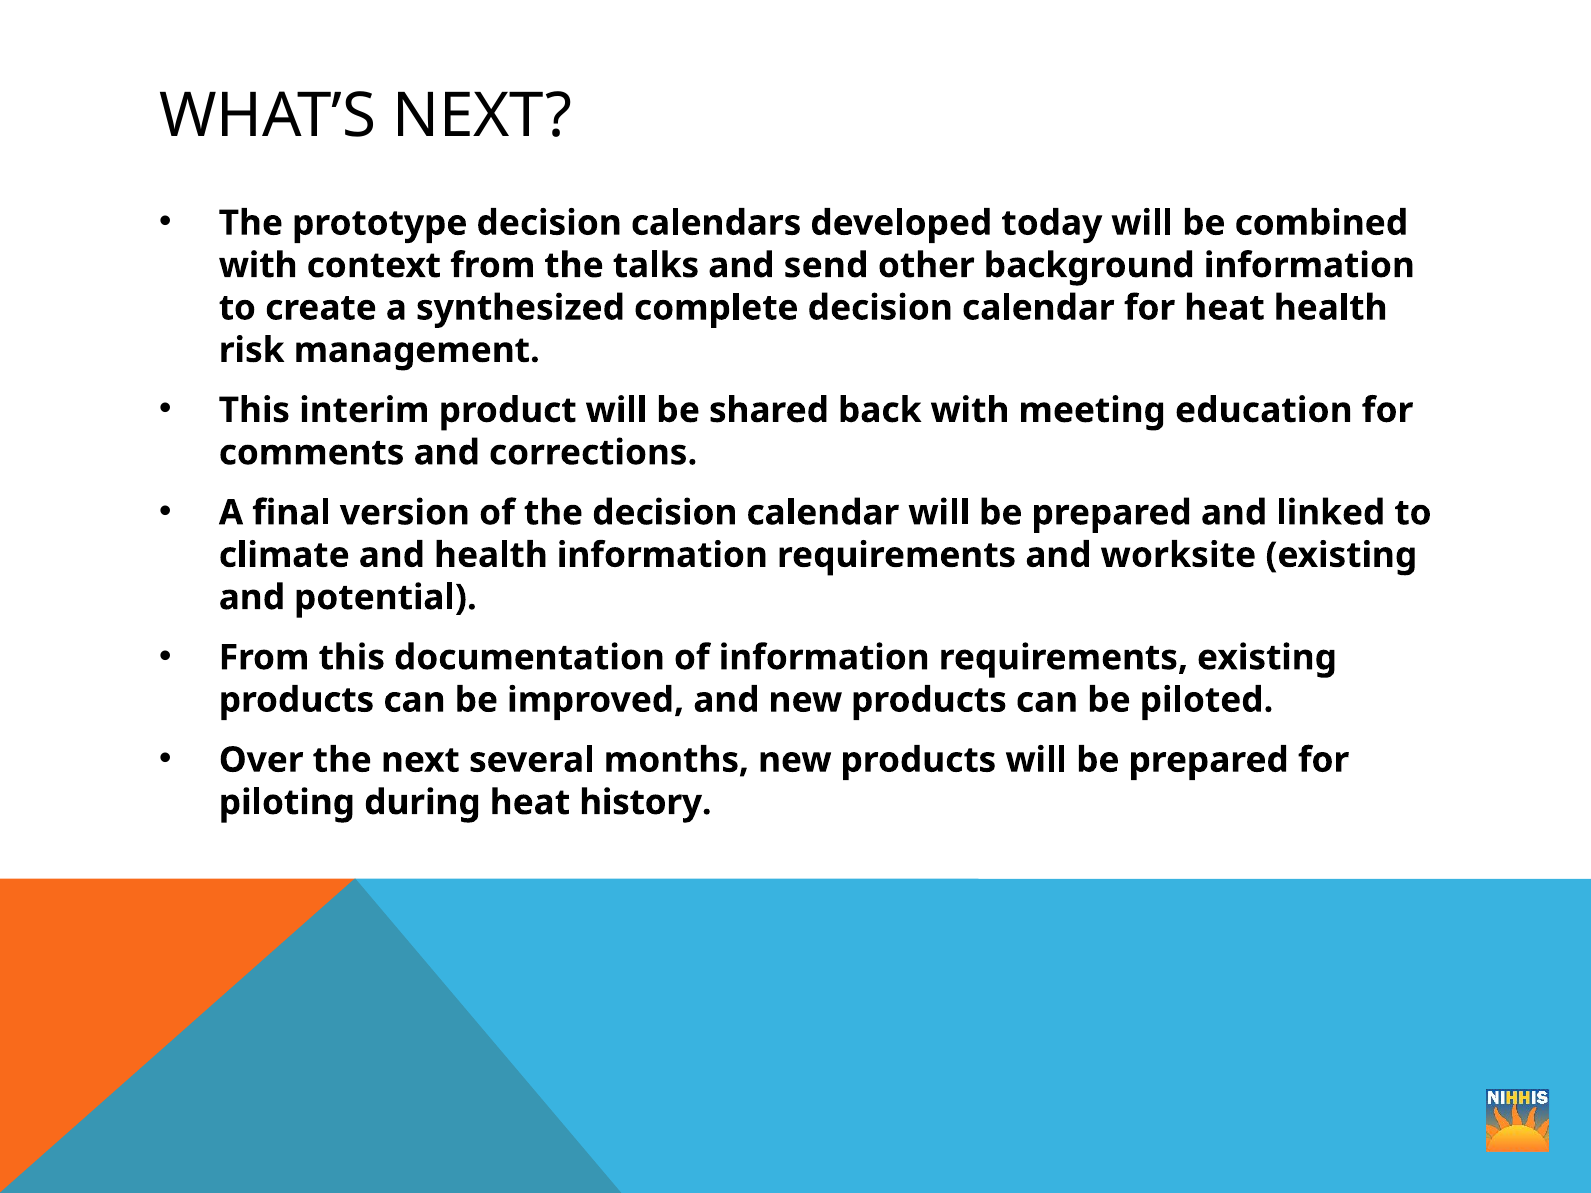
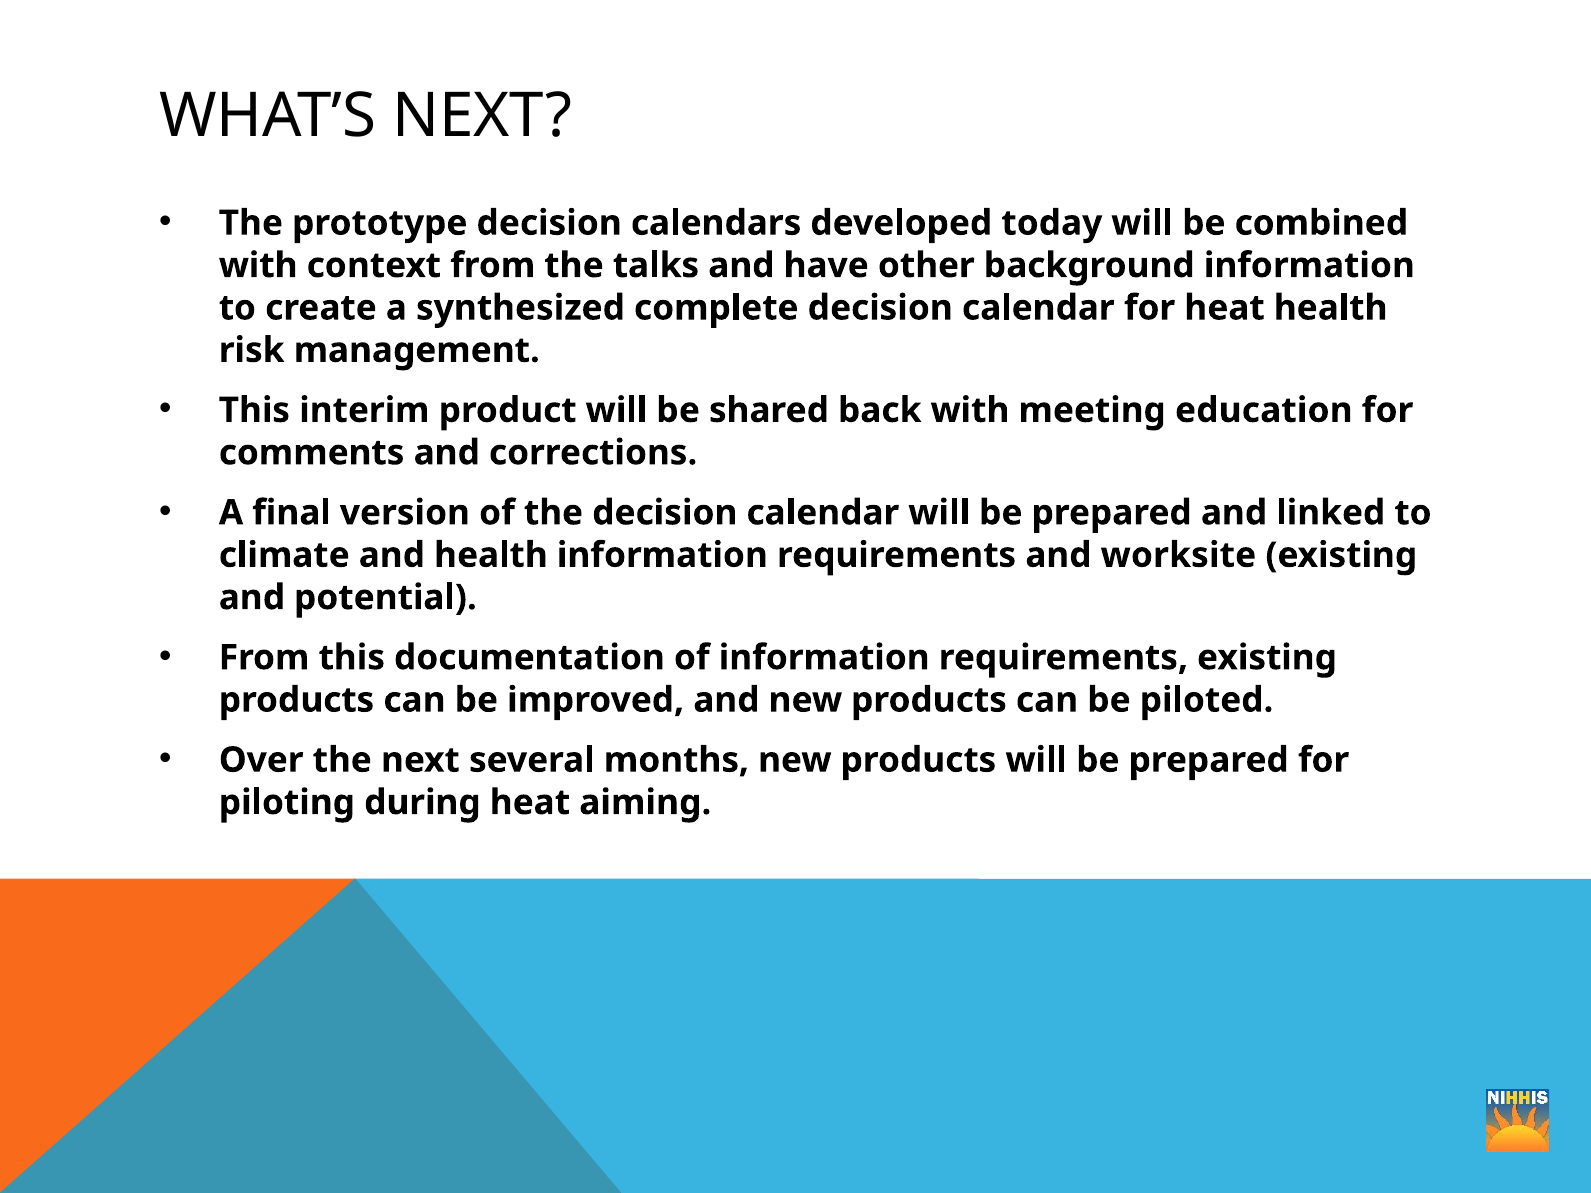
send: send -> have (826, 266)
history: history -> aiming (645, 803)
